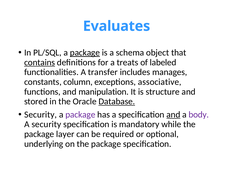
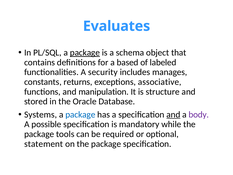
contains underline: present -> none (40, 62)
treats: treats -> based (128, 62)
transfer: transfer -> security (103, 72)
column: column -> returns (78, 82)
Database underline: present -> none (117, 101)
Security: Security -> Systems (41, 114)
package colour: purple -> blue (80, 114)
A security: security -> possible (46, 124)
layer: layer -> tools (65, 134)
underlying: underlying -> statement (44, 144)
